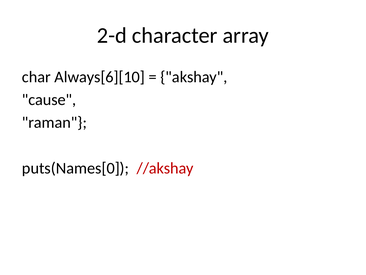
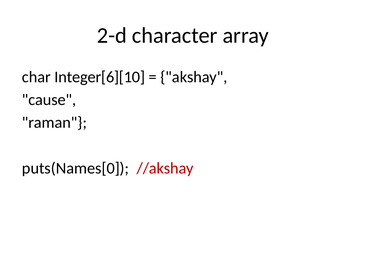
Always[6][10: Always[6][10 -> Integer[6][10 (100, 77)
